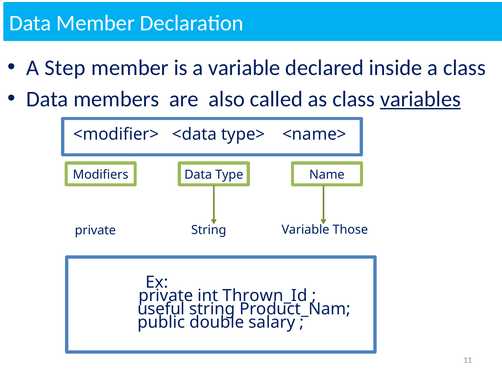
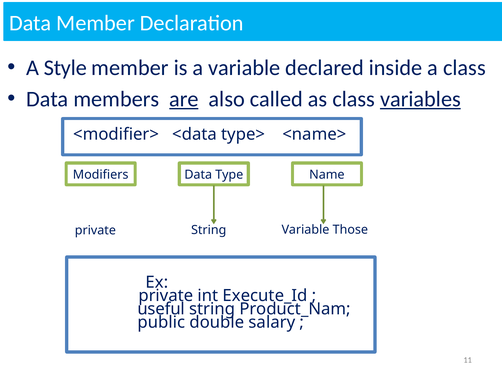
Step: Step -> Style (65, 68)
are underline: none -> present (184, 99)
Thrown_Id: Thrown_Id -> Execute_Id (265, 295)
